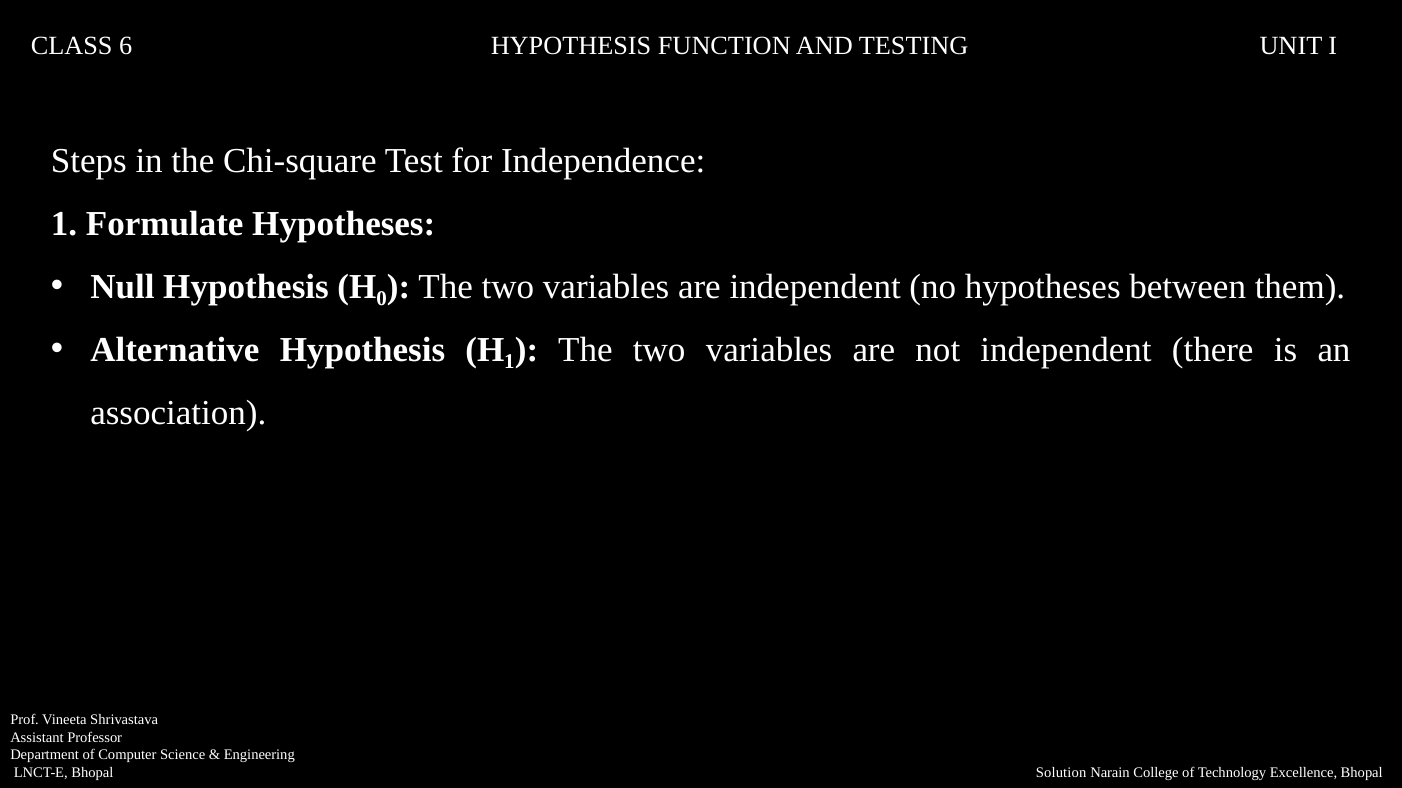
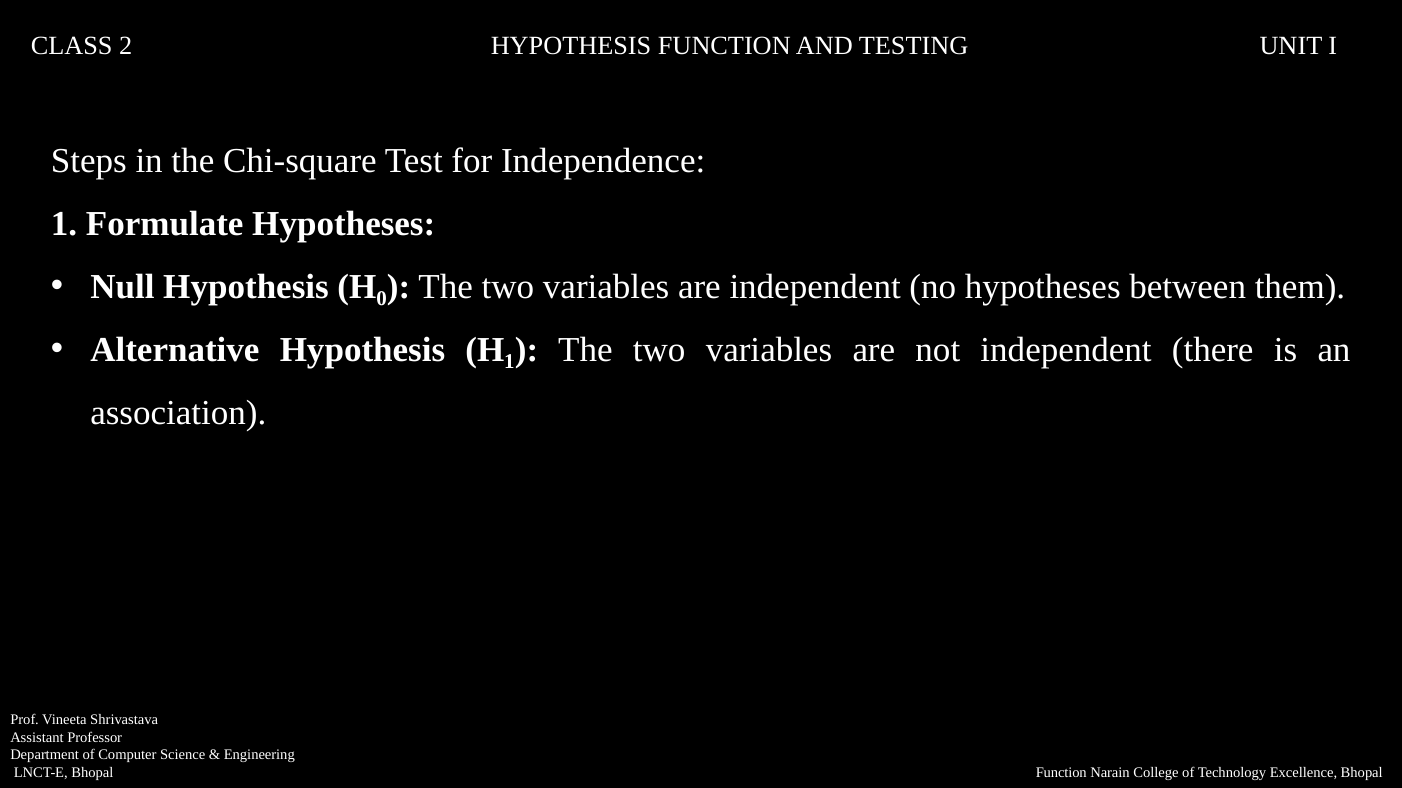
6: 6 -> 2 (126, 46)
Bhopal Solution: Solution -> Function (1061, 773)
